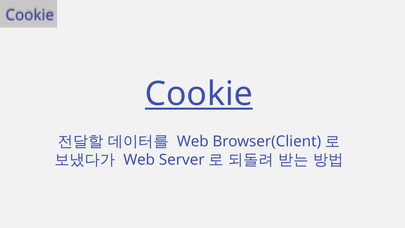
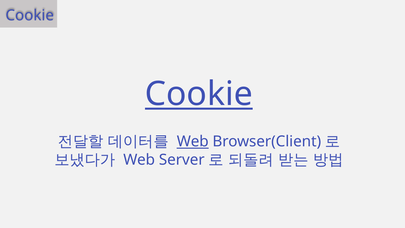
Web underline: none -> present (193, 141)
